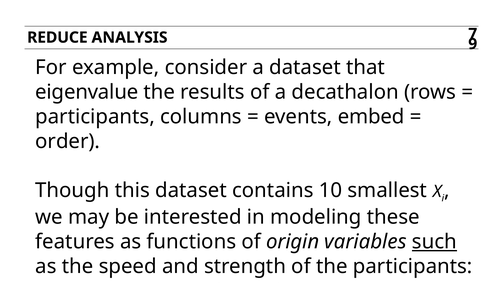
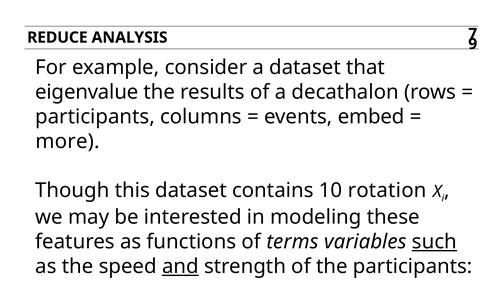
order: order -> more (68, 141)
smallest: smallest -> rotation (387, 190)
origin: origin -> terms (293, 241)
and underline: none -> present (180, 266)
